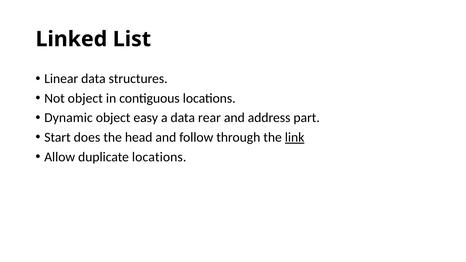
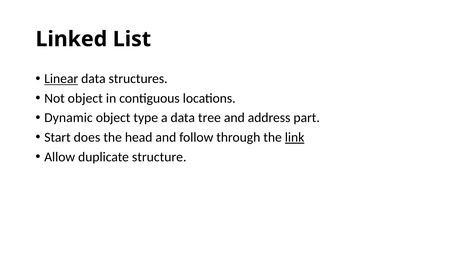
Linear underline: none -> present (61, 79)
easy: easy -> type (146, 118)
rear: rear -> tree (209, 118)
duplicate locations: locations -> structure (159, 157)
